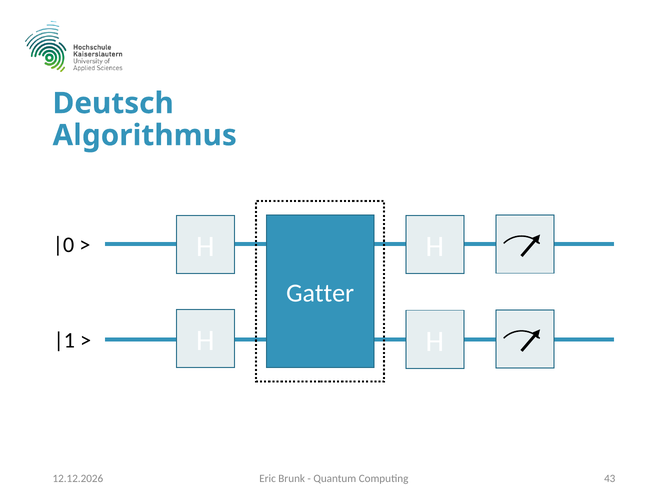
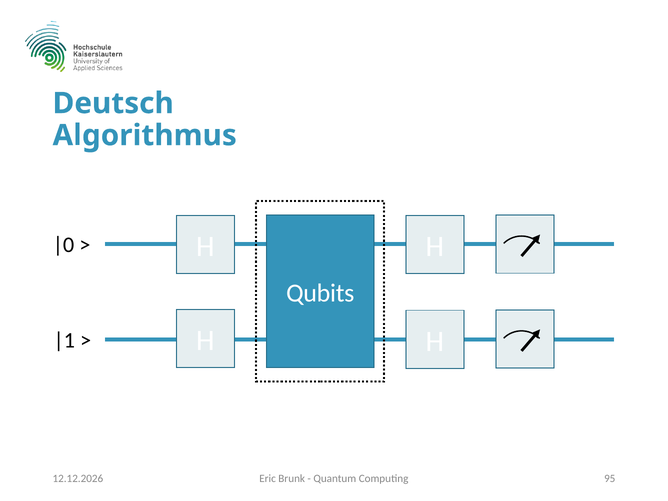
Gatter: Gatter -> Qubits (320, 293)
43: 43 -> 95 (610, 478)
